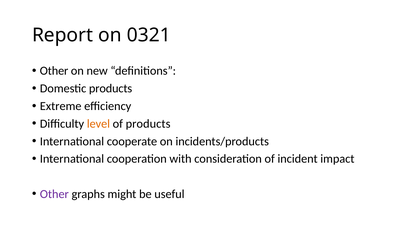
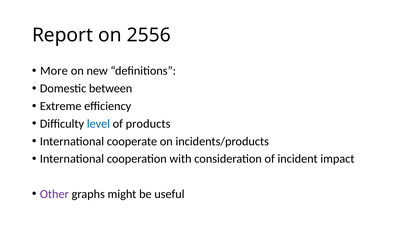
0321: 0321 -> 2556 (149, 35)
Other: Other -> More (54, 71)
Domestic products: products -> between (111, 89)
level colour: orange -> blue (98, 124)
